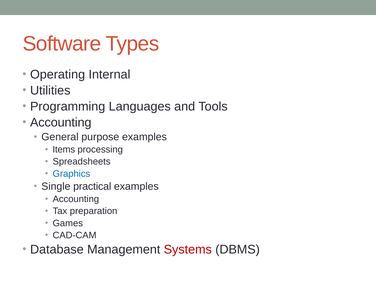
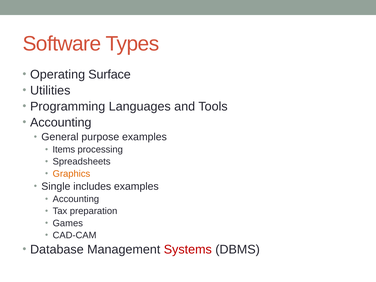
Internal: Internal -> Surface (110, 74)
Graphics colour: blue -> orange (71, 174)
practical: practical -> includes (92, 186)
